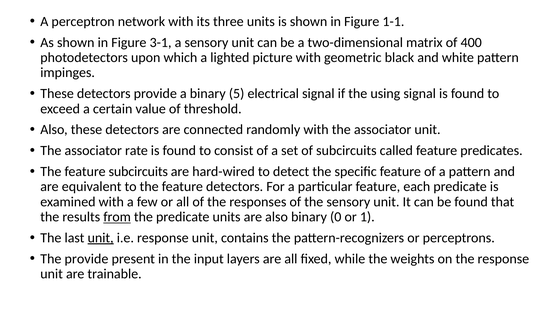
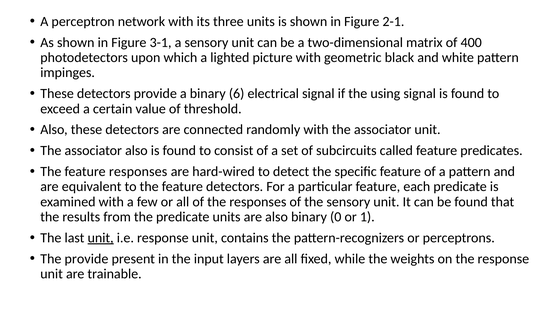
1-1: 1-1 -> 2-1 (393, 21)
5: 5 -> 6 (237, 93)
associator rate: rate -> also (136, 150)
feature subcircuits: subcircuits -> responses (138, 171)
from underline: present -> none (117, 217)
